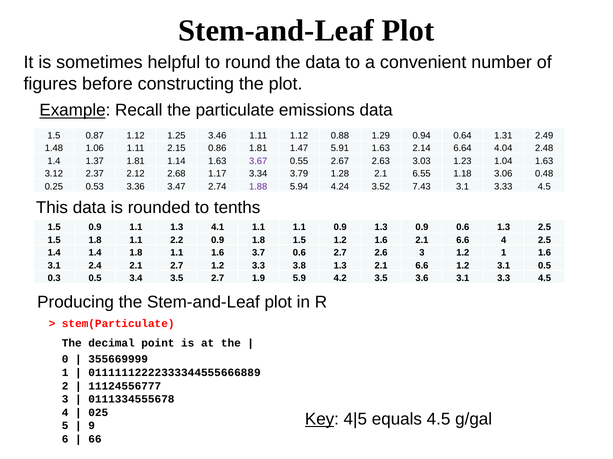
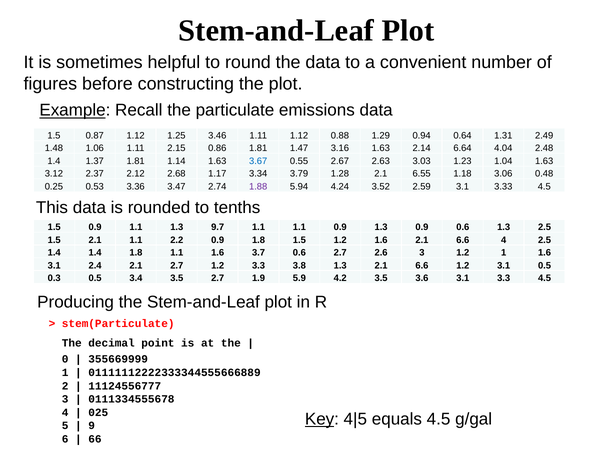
5.91: 5.91 -> 3.16 (340, 149)
3.67 colour: purple -> blue (258, 161)
7.43: 7.43 -> 2.59 (422, 187)
4.1: 4.1 -> 9.7 (218, 228)
1.5 1.8: 1.8 -> 2.1 (95, 240)
